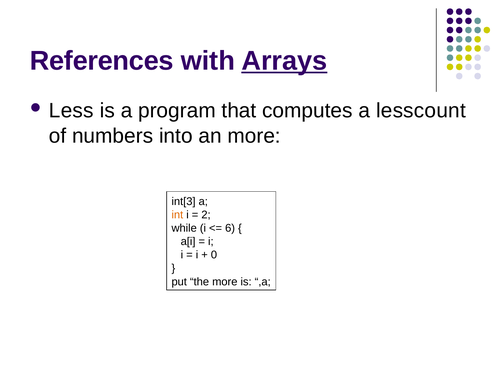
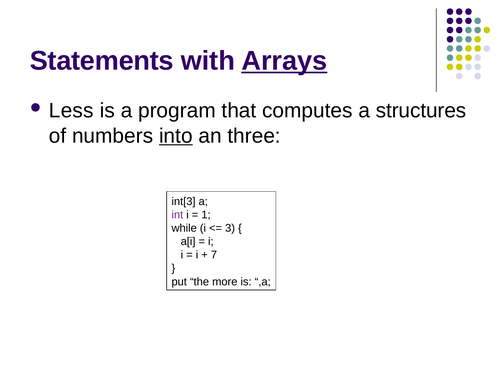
References: References -> Statements (102, 61)
lesscount: lesscount -> structures (421, 111)
into underline: none -> present (176, 136)
an more: more -> three (254, 136)
int colour: orange -> purple (177, 215)
2: 2 -> 1 (206, 215)
6: 6 -> 3 (230, 228)
0: 0 -> 7 (214, 255)
